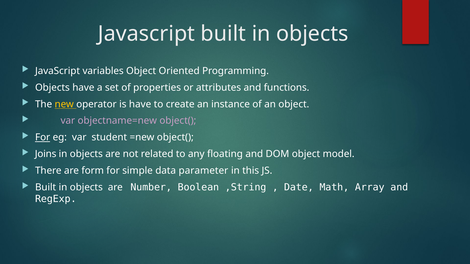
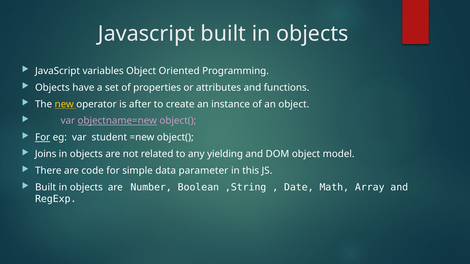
is have: have -> after (140, 104)
objectname=new underline: none -> present (117, 121)
floating: floating -> yielding (225, 154)
form: form -> code (93, 171)
